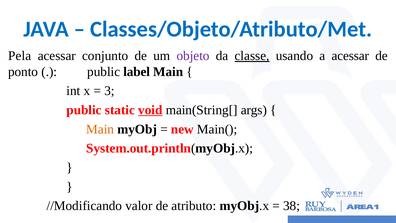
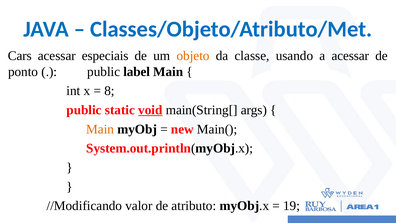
Pela: Pela -> Cars (20, 56)
conjunto: conjunto -> especiais (105, 56)
objeto colour: purple -> orange (193, 56)
classe underline: present -> none (252, 56)
3: 3 -> 8 (109, 91)
38: 38 -> 19 (292, 206)
